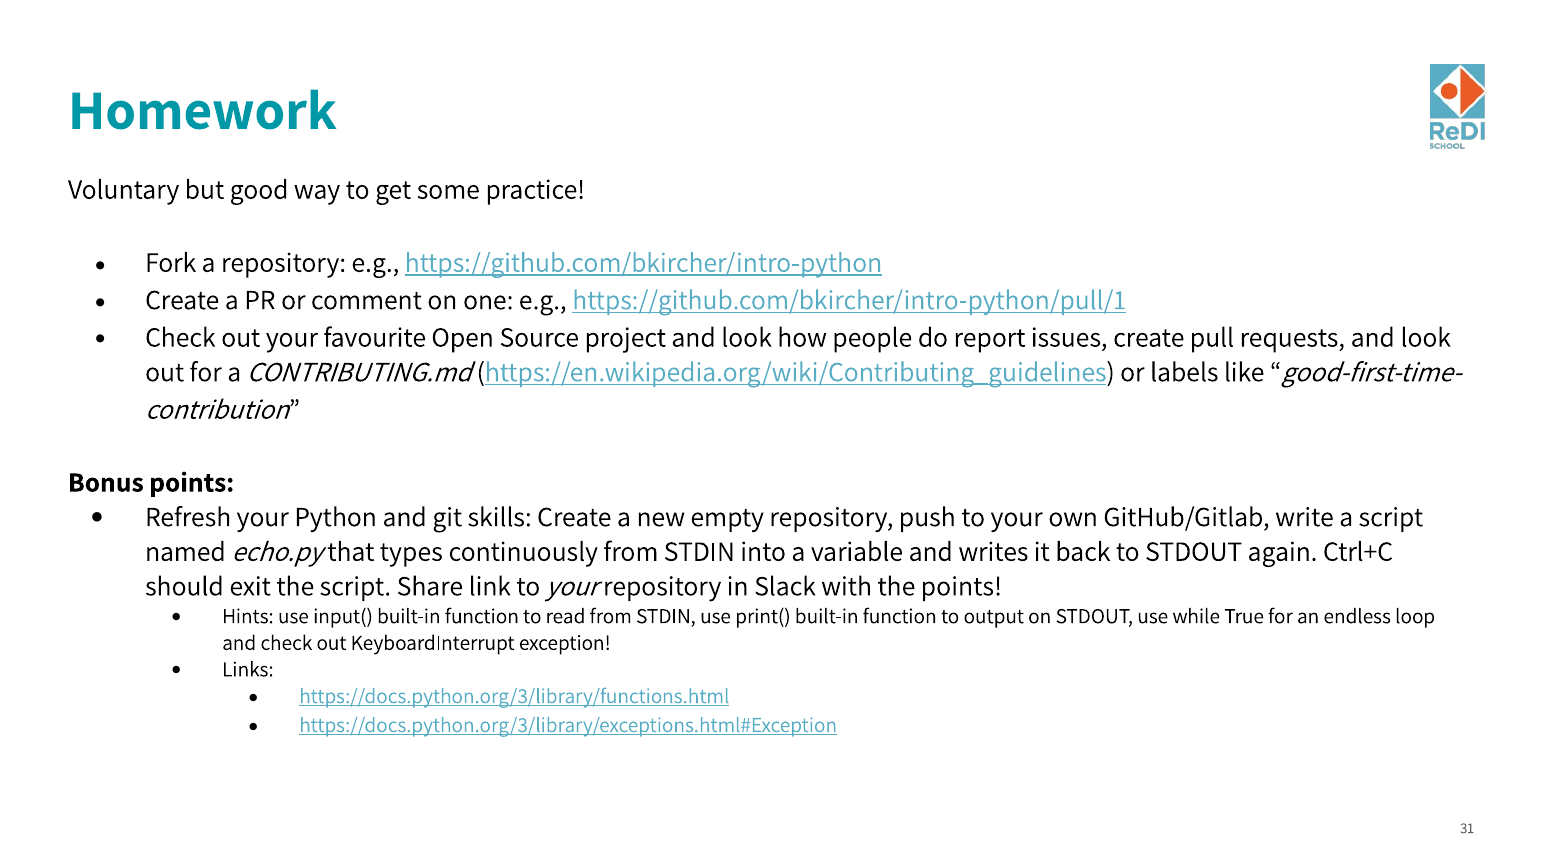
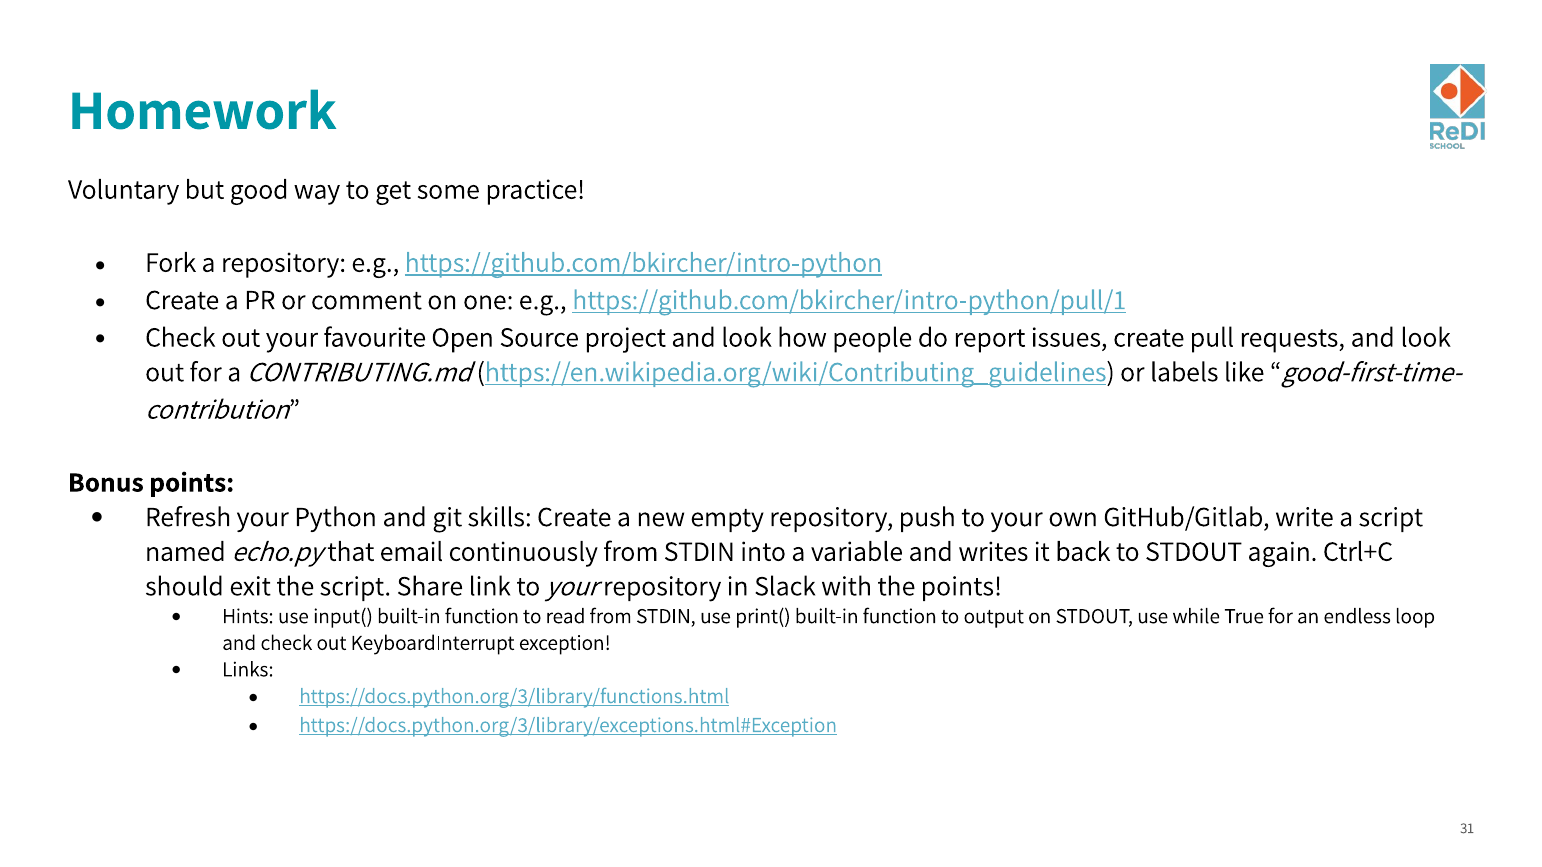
types: types -> email (411, 552)
